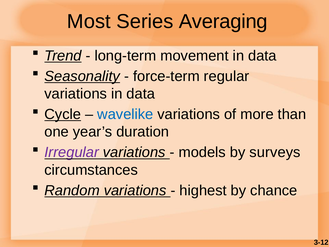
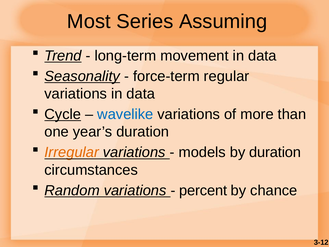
Averaging: Averaging -> Assuming (223, 21)
Irregular colour: purple -> orange (72, 152)
by surveys: surveys -> duration (275, 152)
highest: highest -> percent (203, 190)
